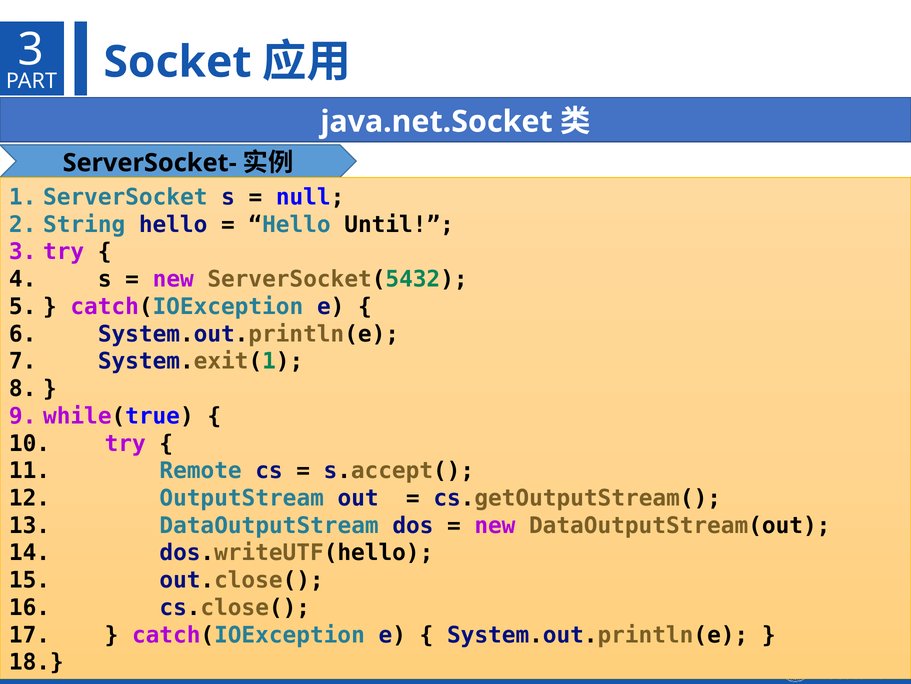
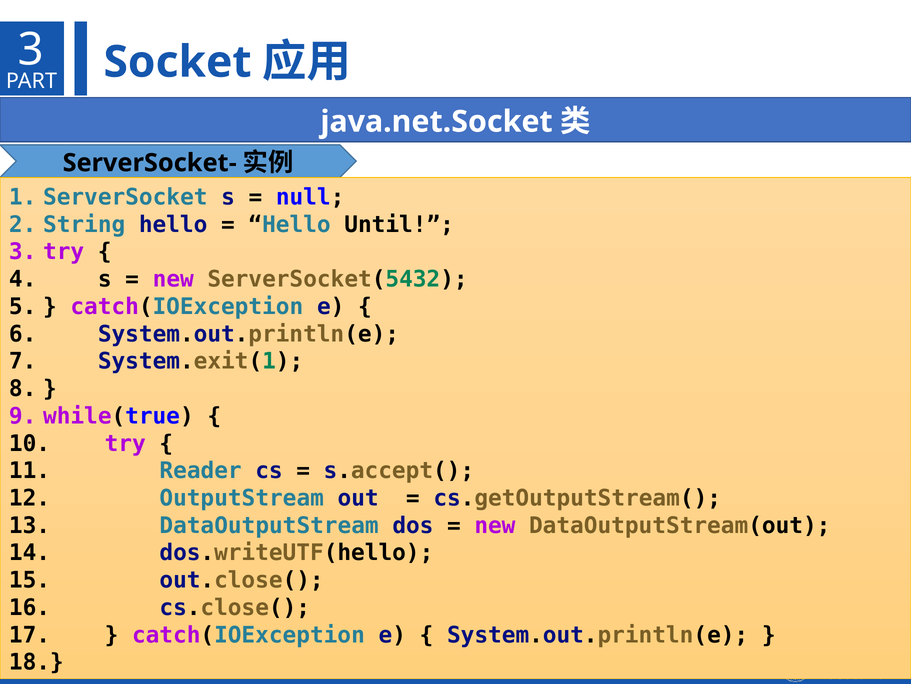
Remote: Remote -> Reader (201, 470)
